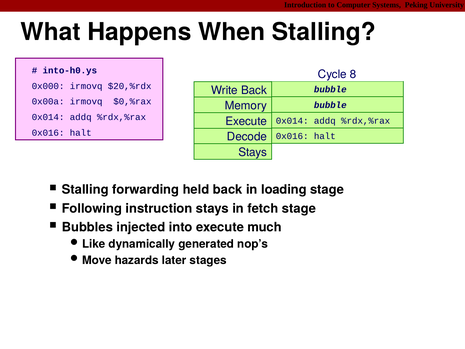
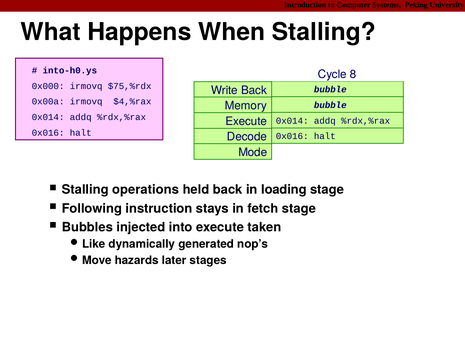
$20,%rdx: $20,%rdx -> $75,%rdx (130, 86)
$0,%rax: $0,%rax -> $4,%rax (132, 102)
Stays: Stays -> Mode (253, 152)
forwarding: forwarding -> operations (146, 189)
much: much -> taken (264, 227)
